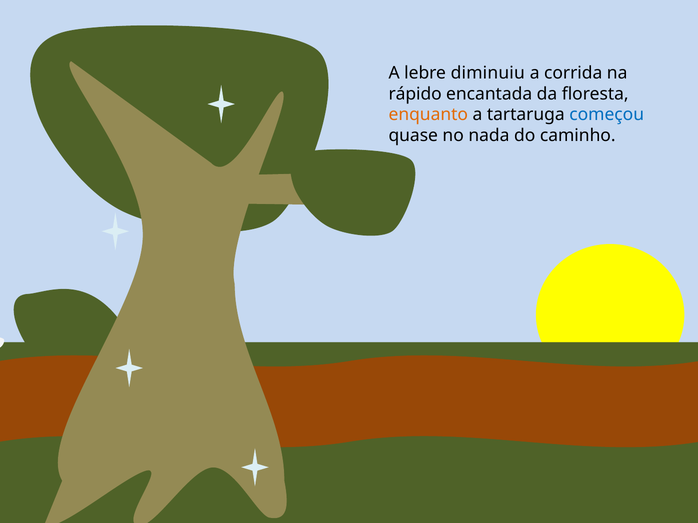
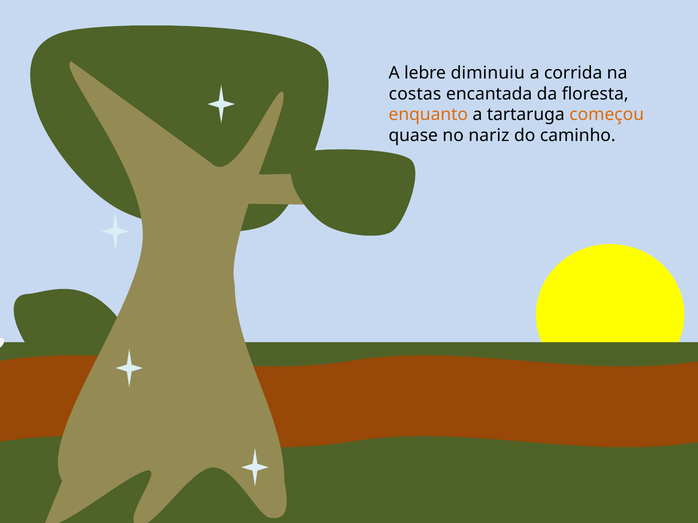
rápido: rápido -> costas (415, 94)
começou colour: blue -> orange (607, 115)
nada: nada -> nariz (489, 136)
